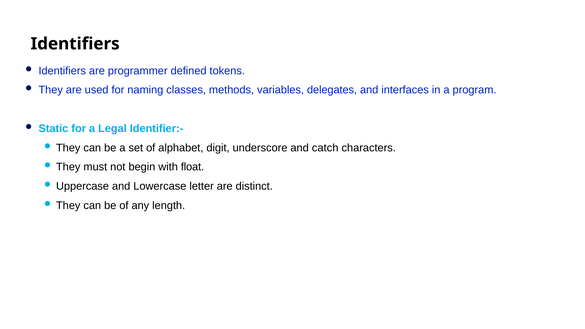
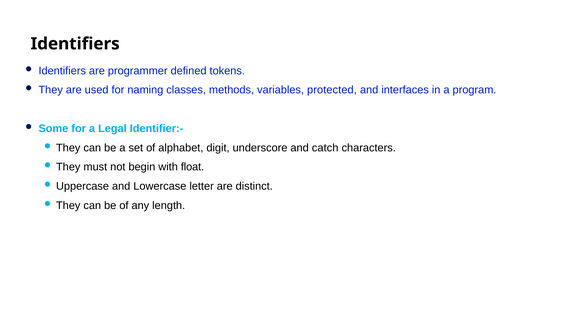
delegates: delegates -> protected (332, 90)
Static: Static -> Some (53, 129)
